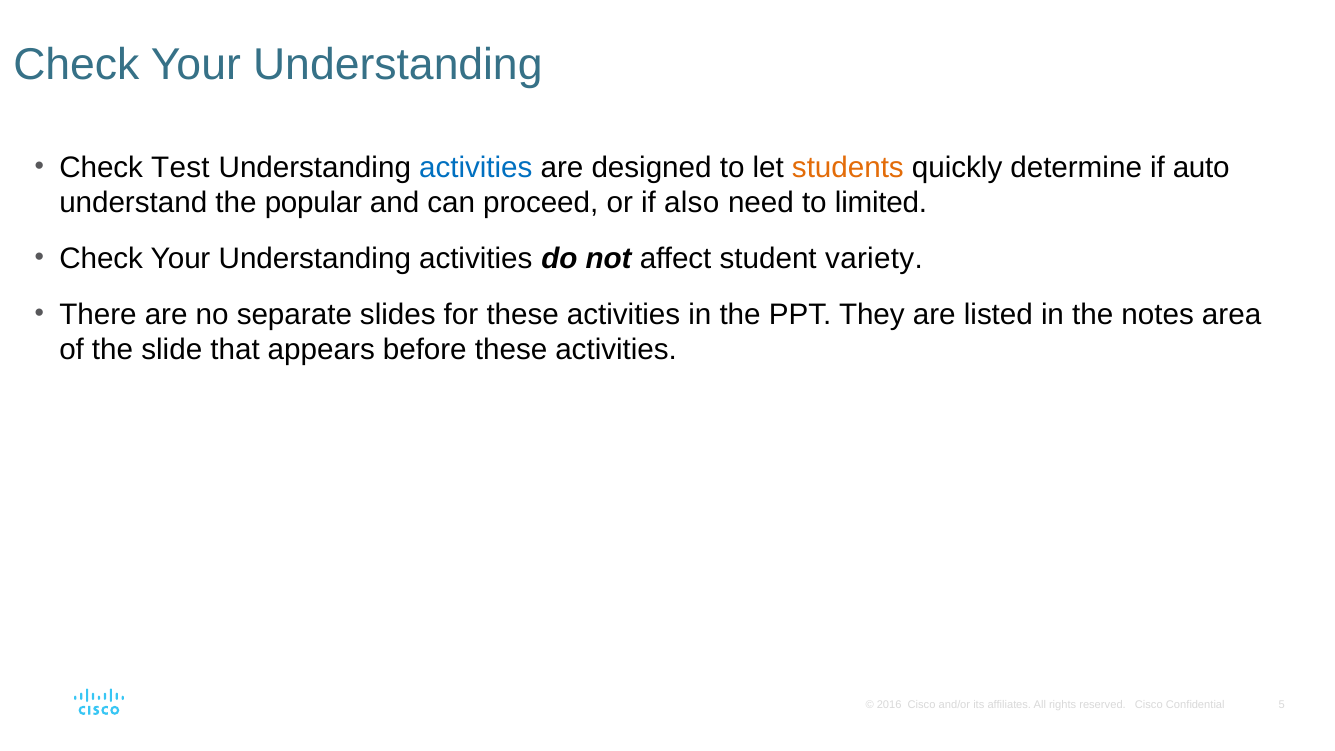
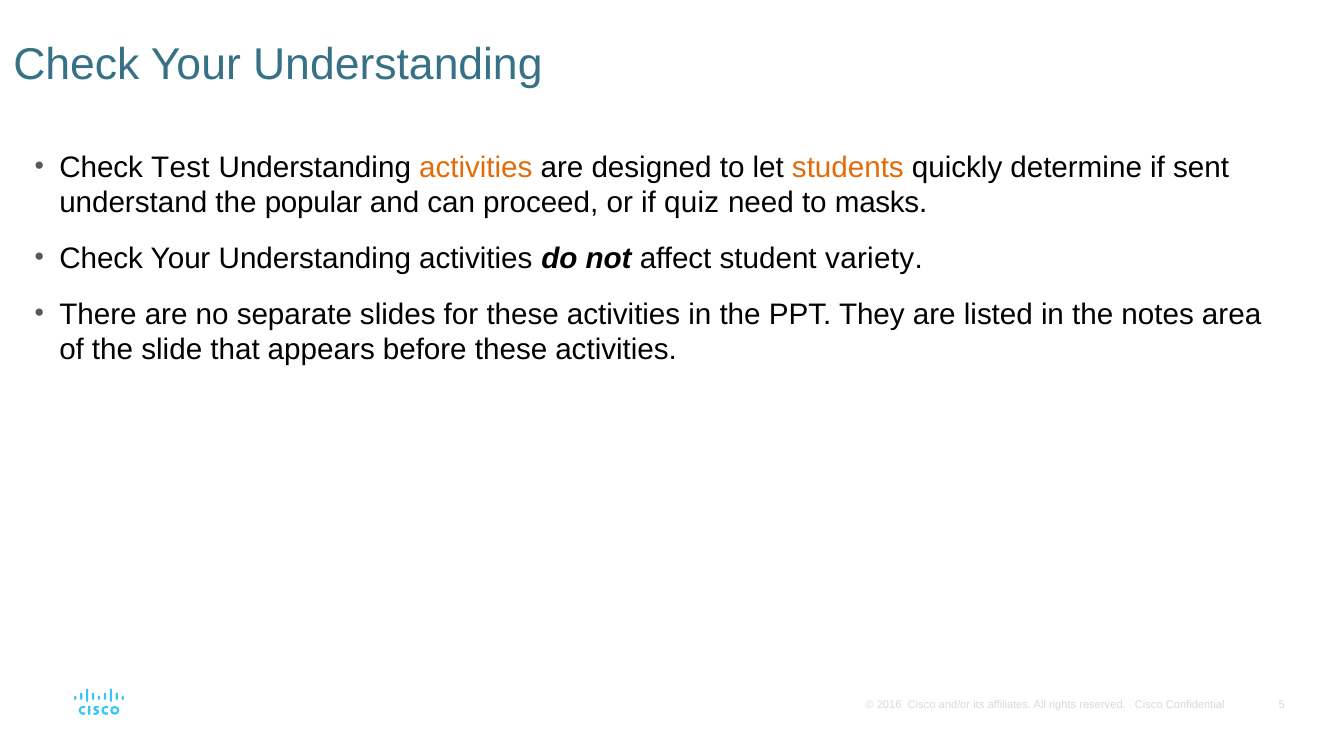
activities colour: blue -> orange (476, 167)
auto: auto -> sent (1201, 167)
also: also -> quiz (692, 203)
limited: limited -> masks (881, 203)
